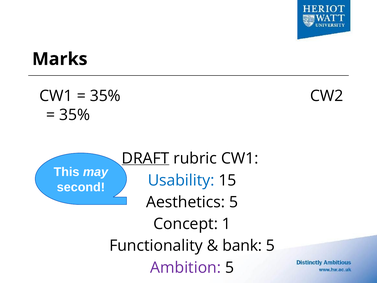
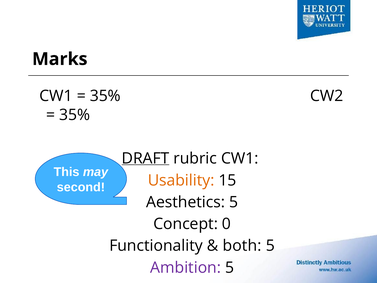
Usability colour: blue -> orange (181, 180)
1: 1 -> 0 (226, 224)
bank: bank -> both (242, 246)
